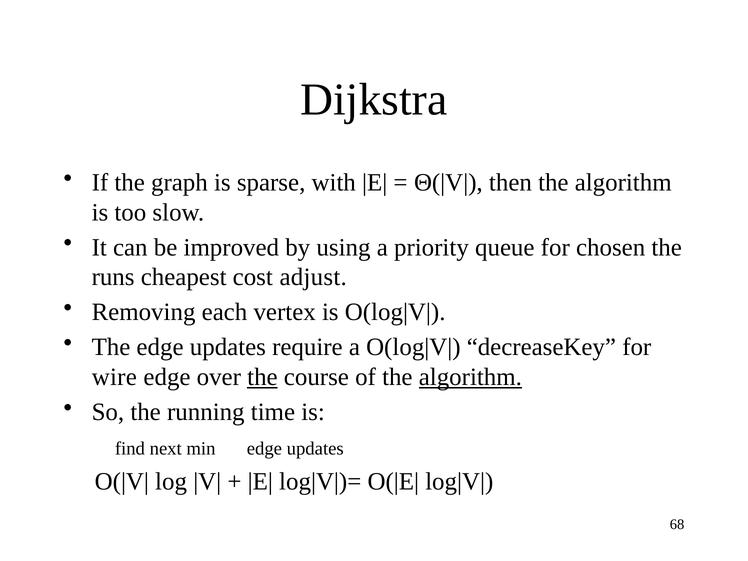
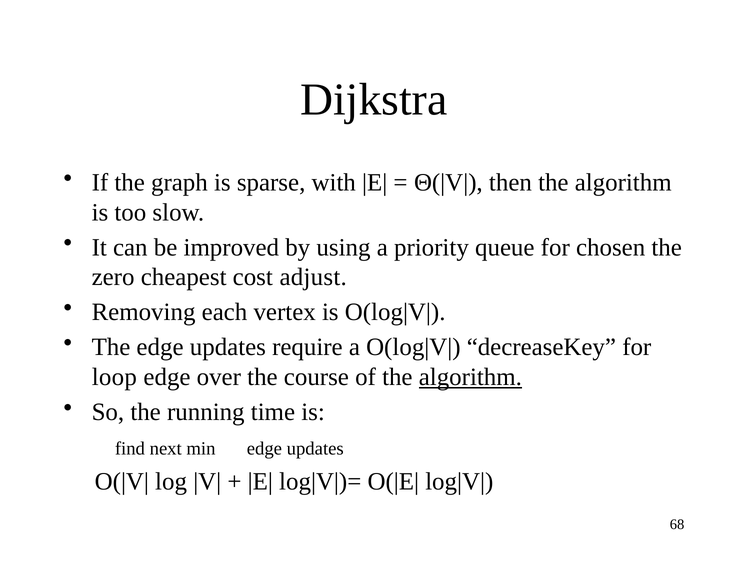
runs: runs -> zero (113, 277)
wire: wire -> loop (114, 377)
the underline: present -> none (262, 377)
